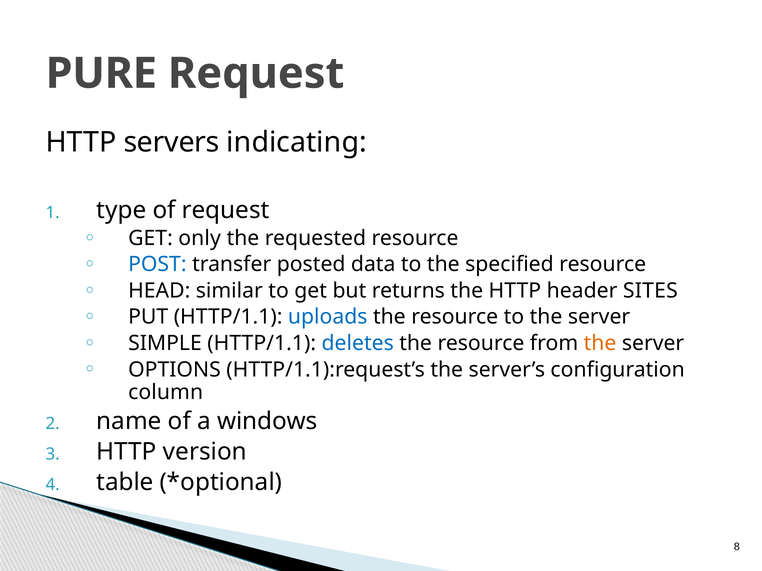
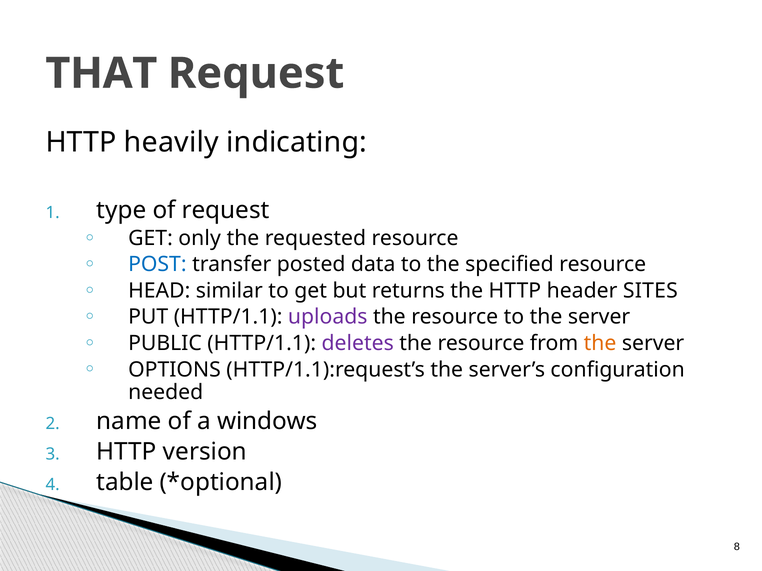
PURE: PURE -> THAT (101, 74)
servers: servers -> heavily (171, 142)
uploads colour: blue -> purple (328, 317)
SIMPLE: SIMPLE -> PUBLIC (165, 344)
deletes colour: blue -> purple (358, 344)
column: column -> needed (166, 393)
